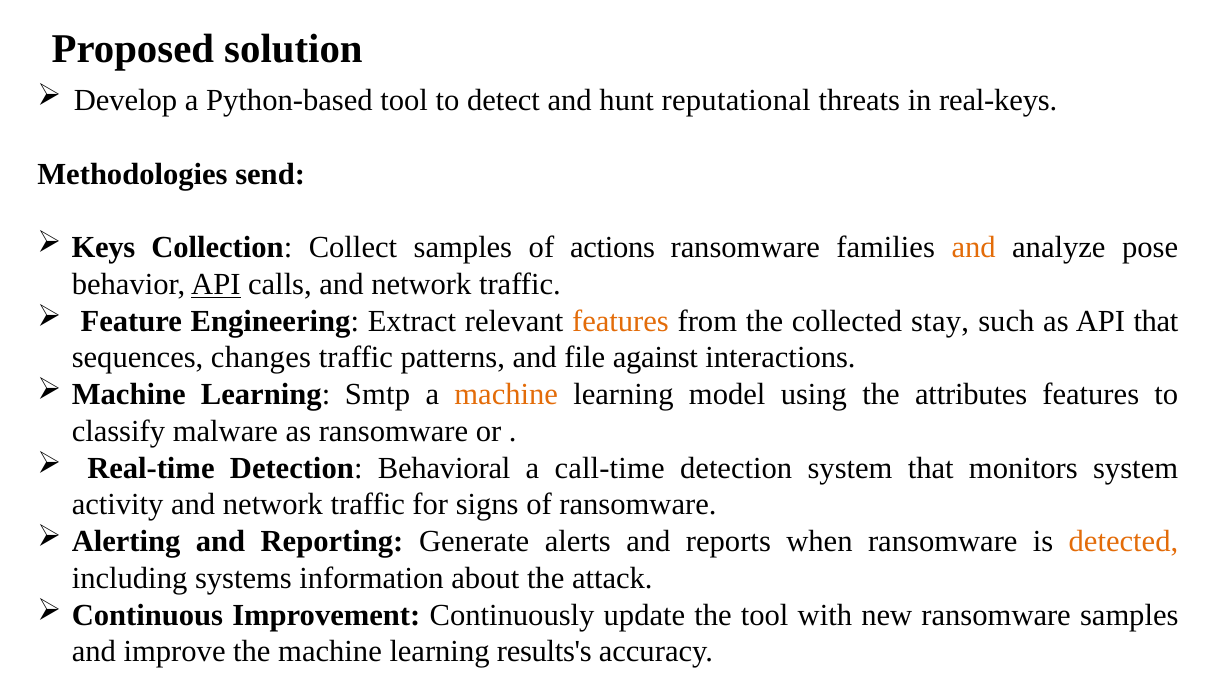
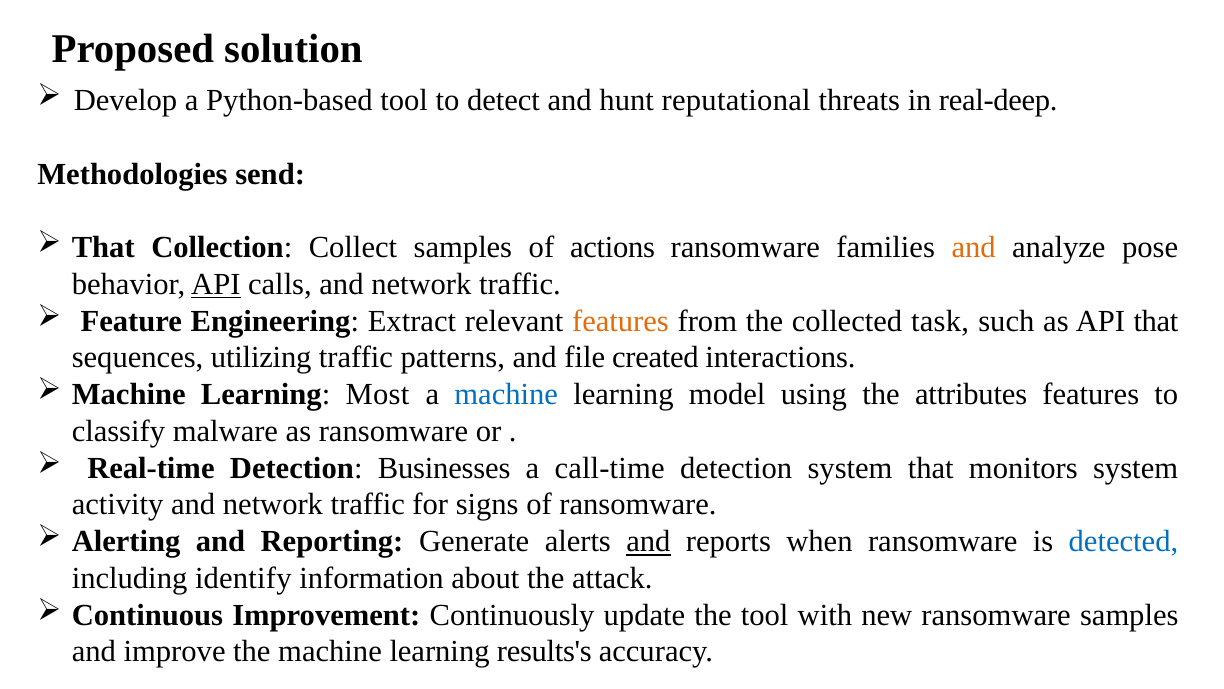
real-keys: real-keys -> real-deep (998, 100)
Keys: Keys -> That (103, 247)
stay: stay -> task (940, 321)
changes: changes -> utilizing (261, 358)
against: against -> created (655, 358)
Smtp: Smtp -> Most (377, 394)
machine colour: orange -> blue (506, 394)
Behavioral: Behavioral -> Businesses (444, 468)
and underline: none -> present (648, 541)
detected colour: orange -> blue (1123, 541)
systems: systems -> identify (243, 578)
